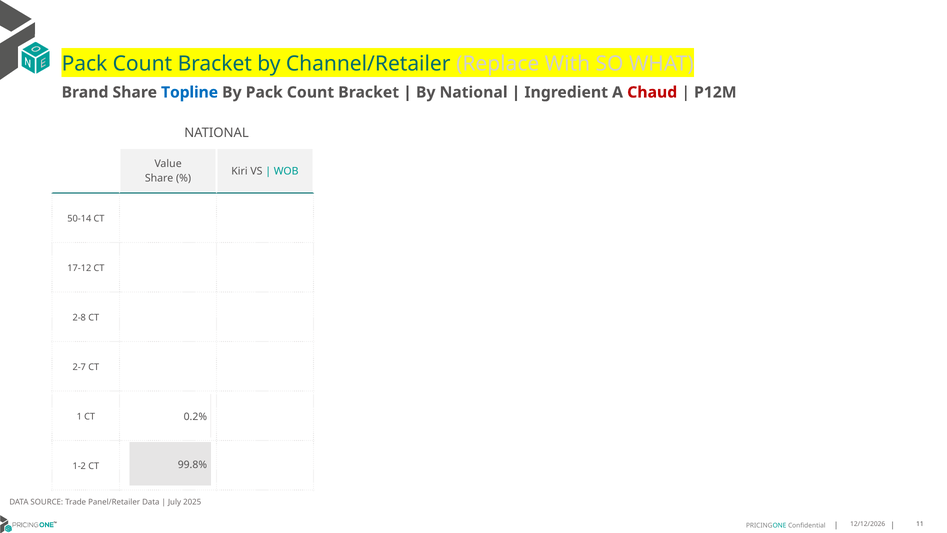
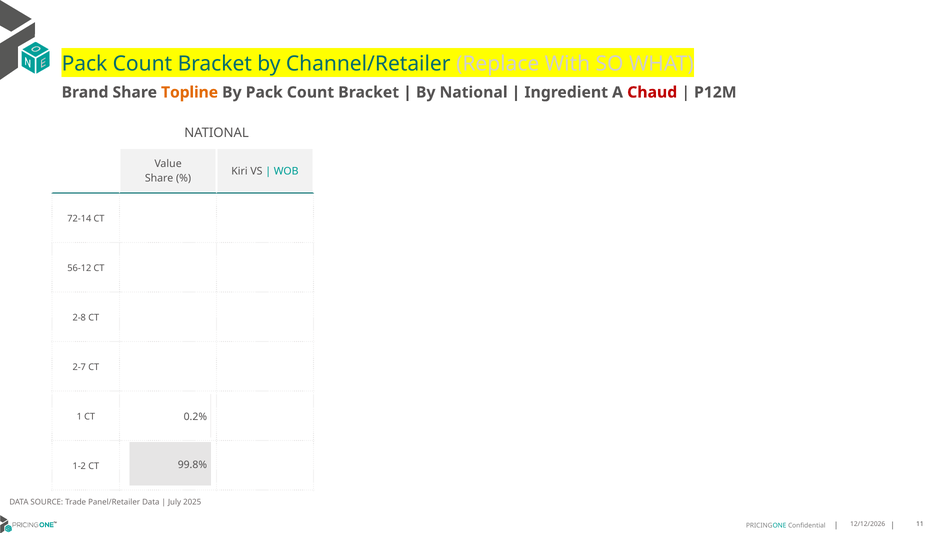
Topline colour: blue -> orange (190, 92)
50-14: 50-14 -> 72-14 (79, 218)
17-12: 17-12 -> 56-12 (79, 268)
